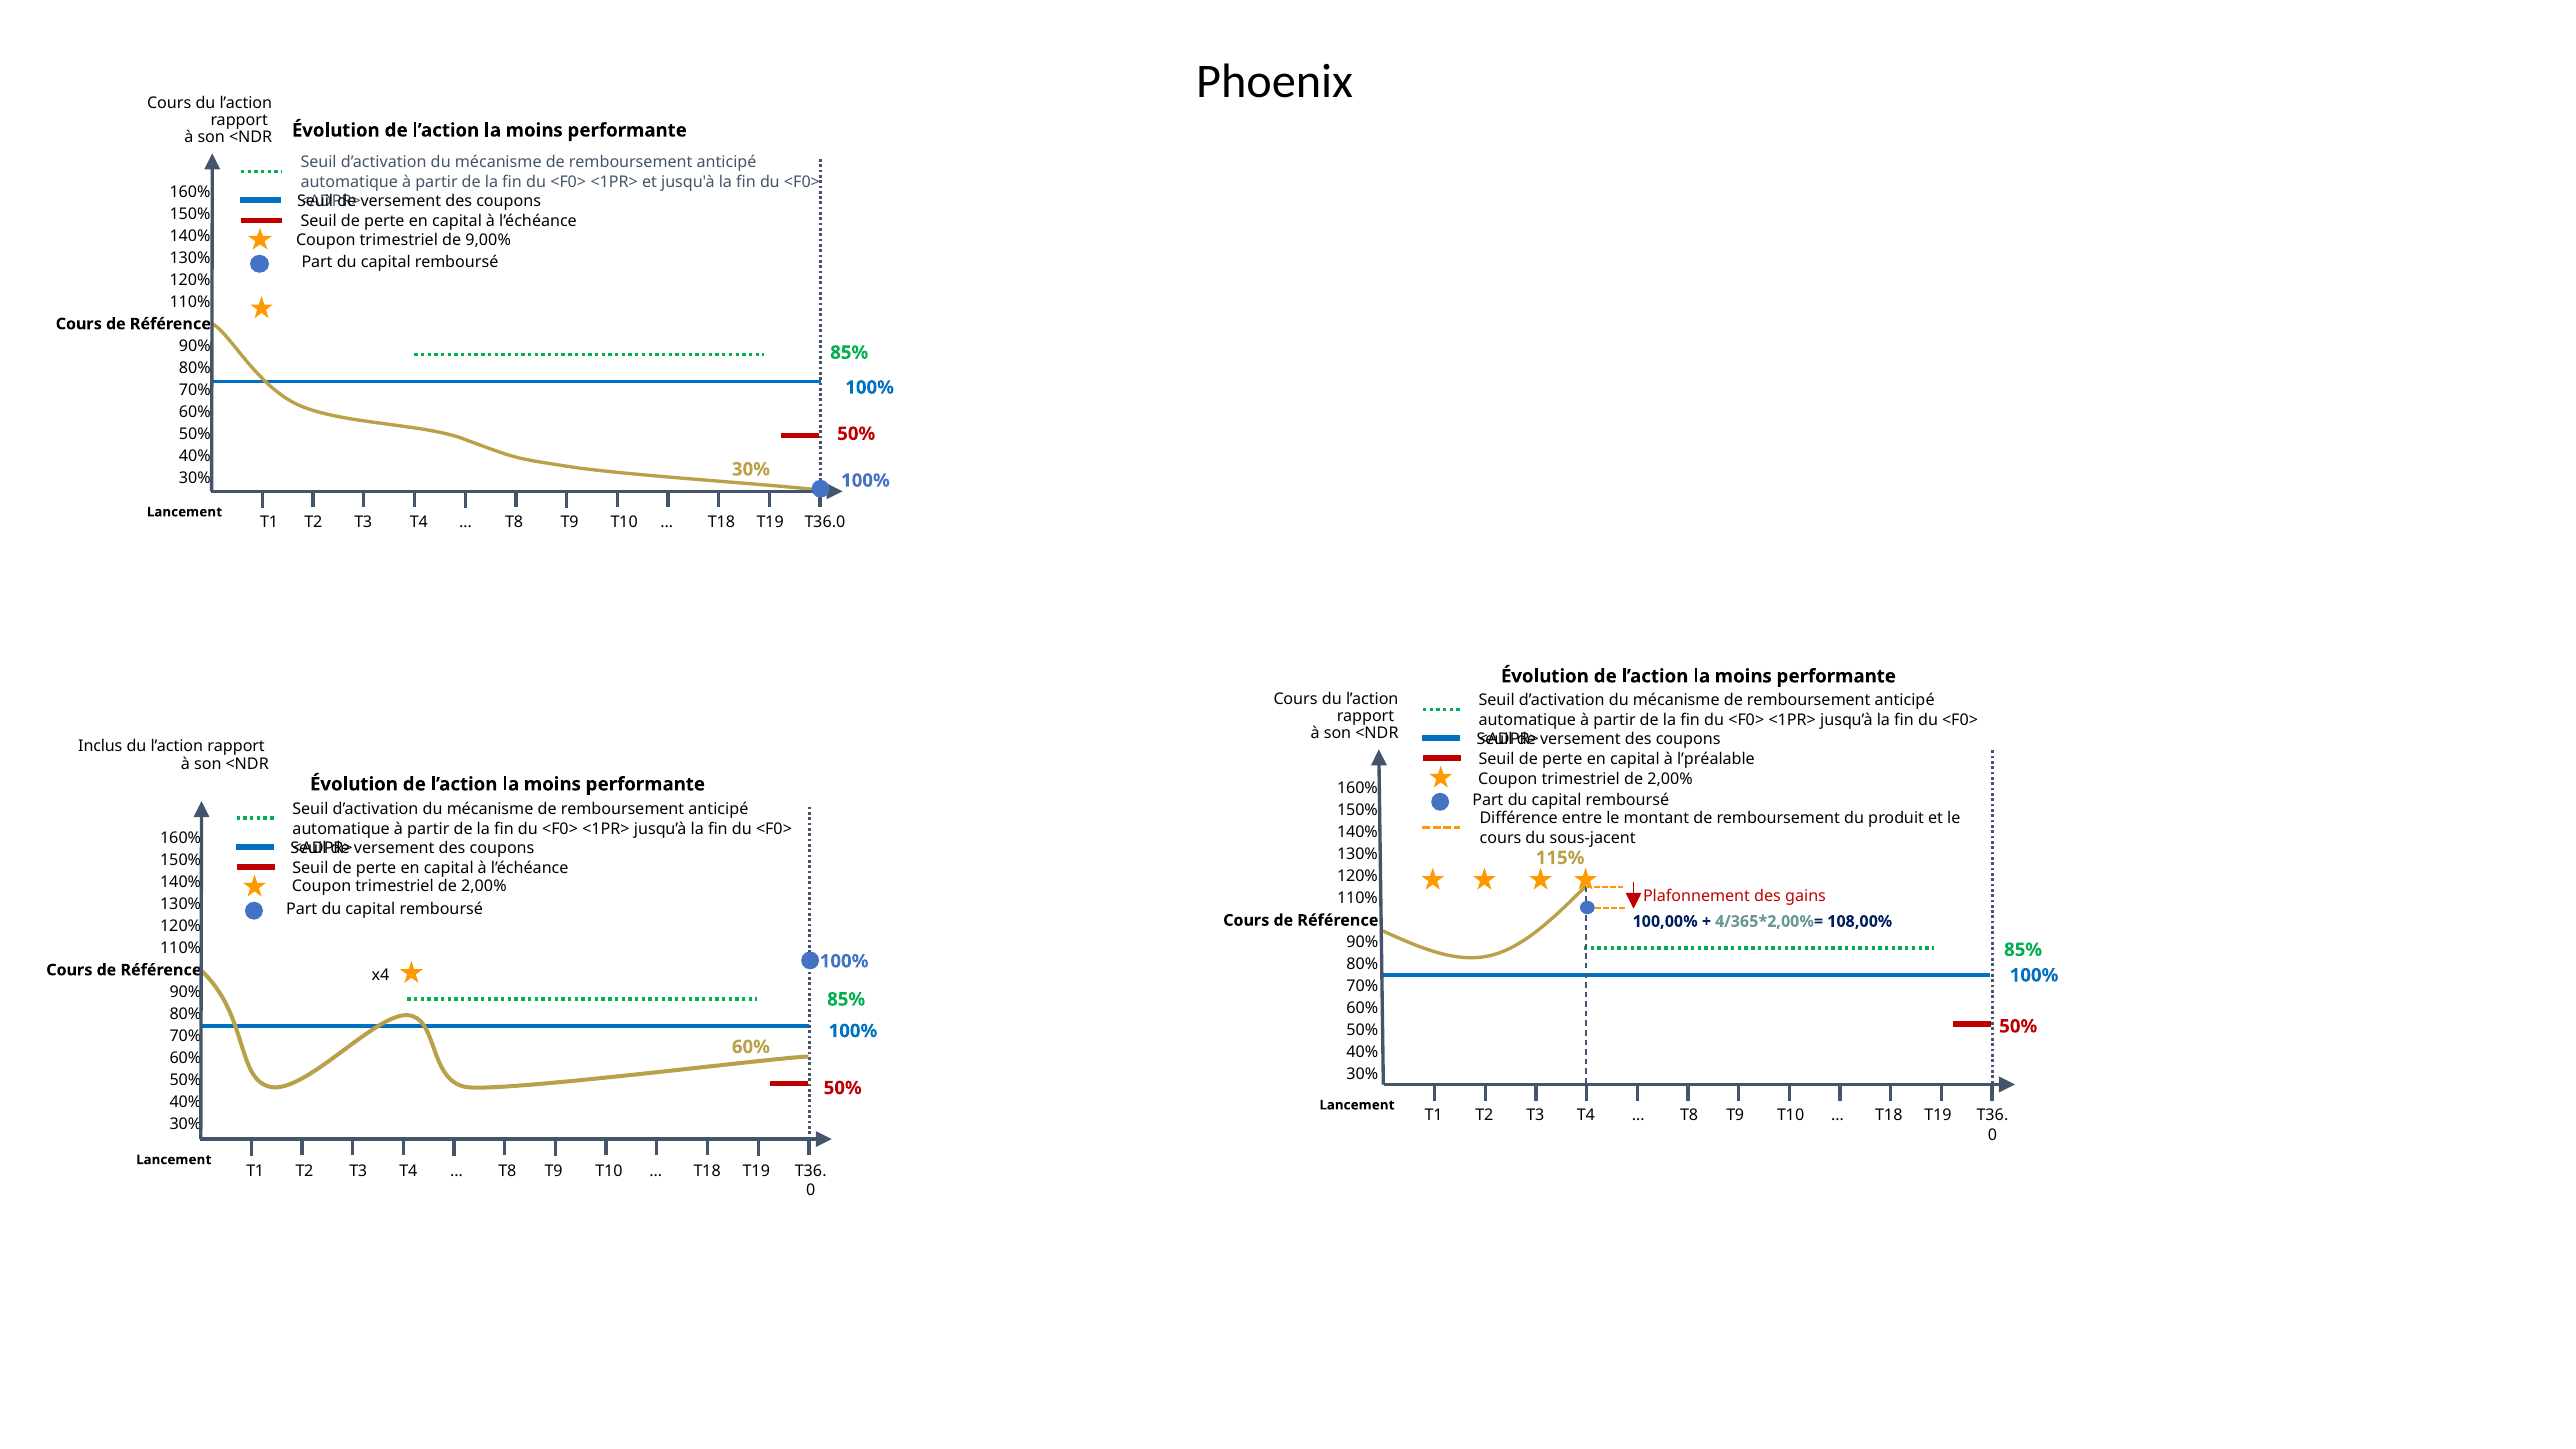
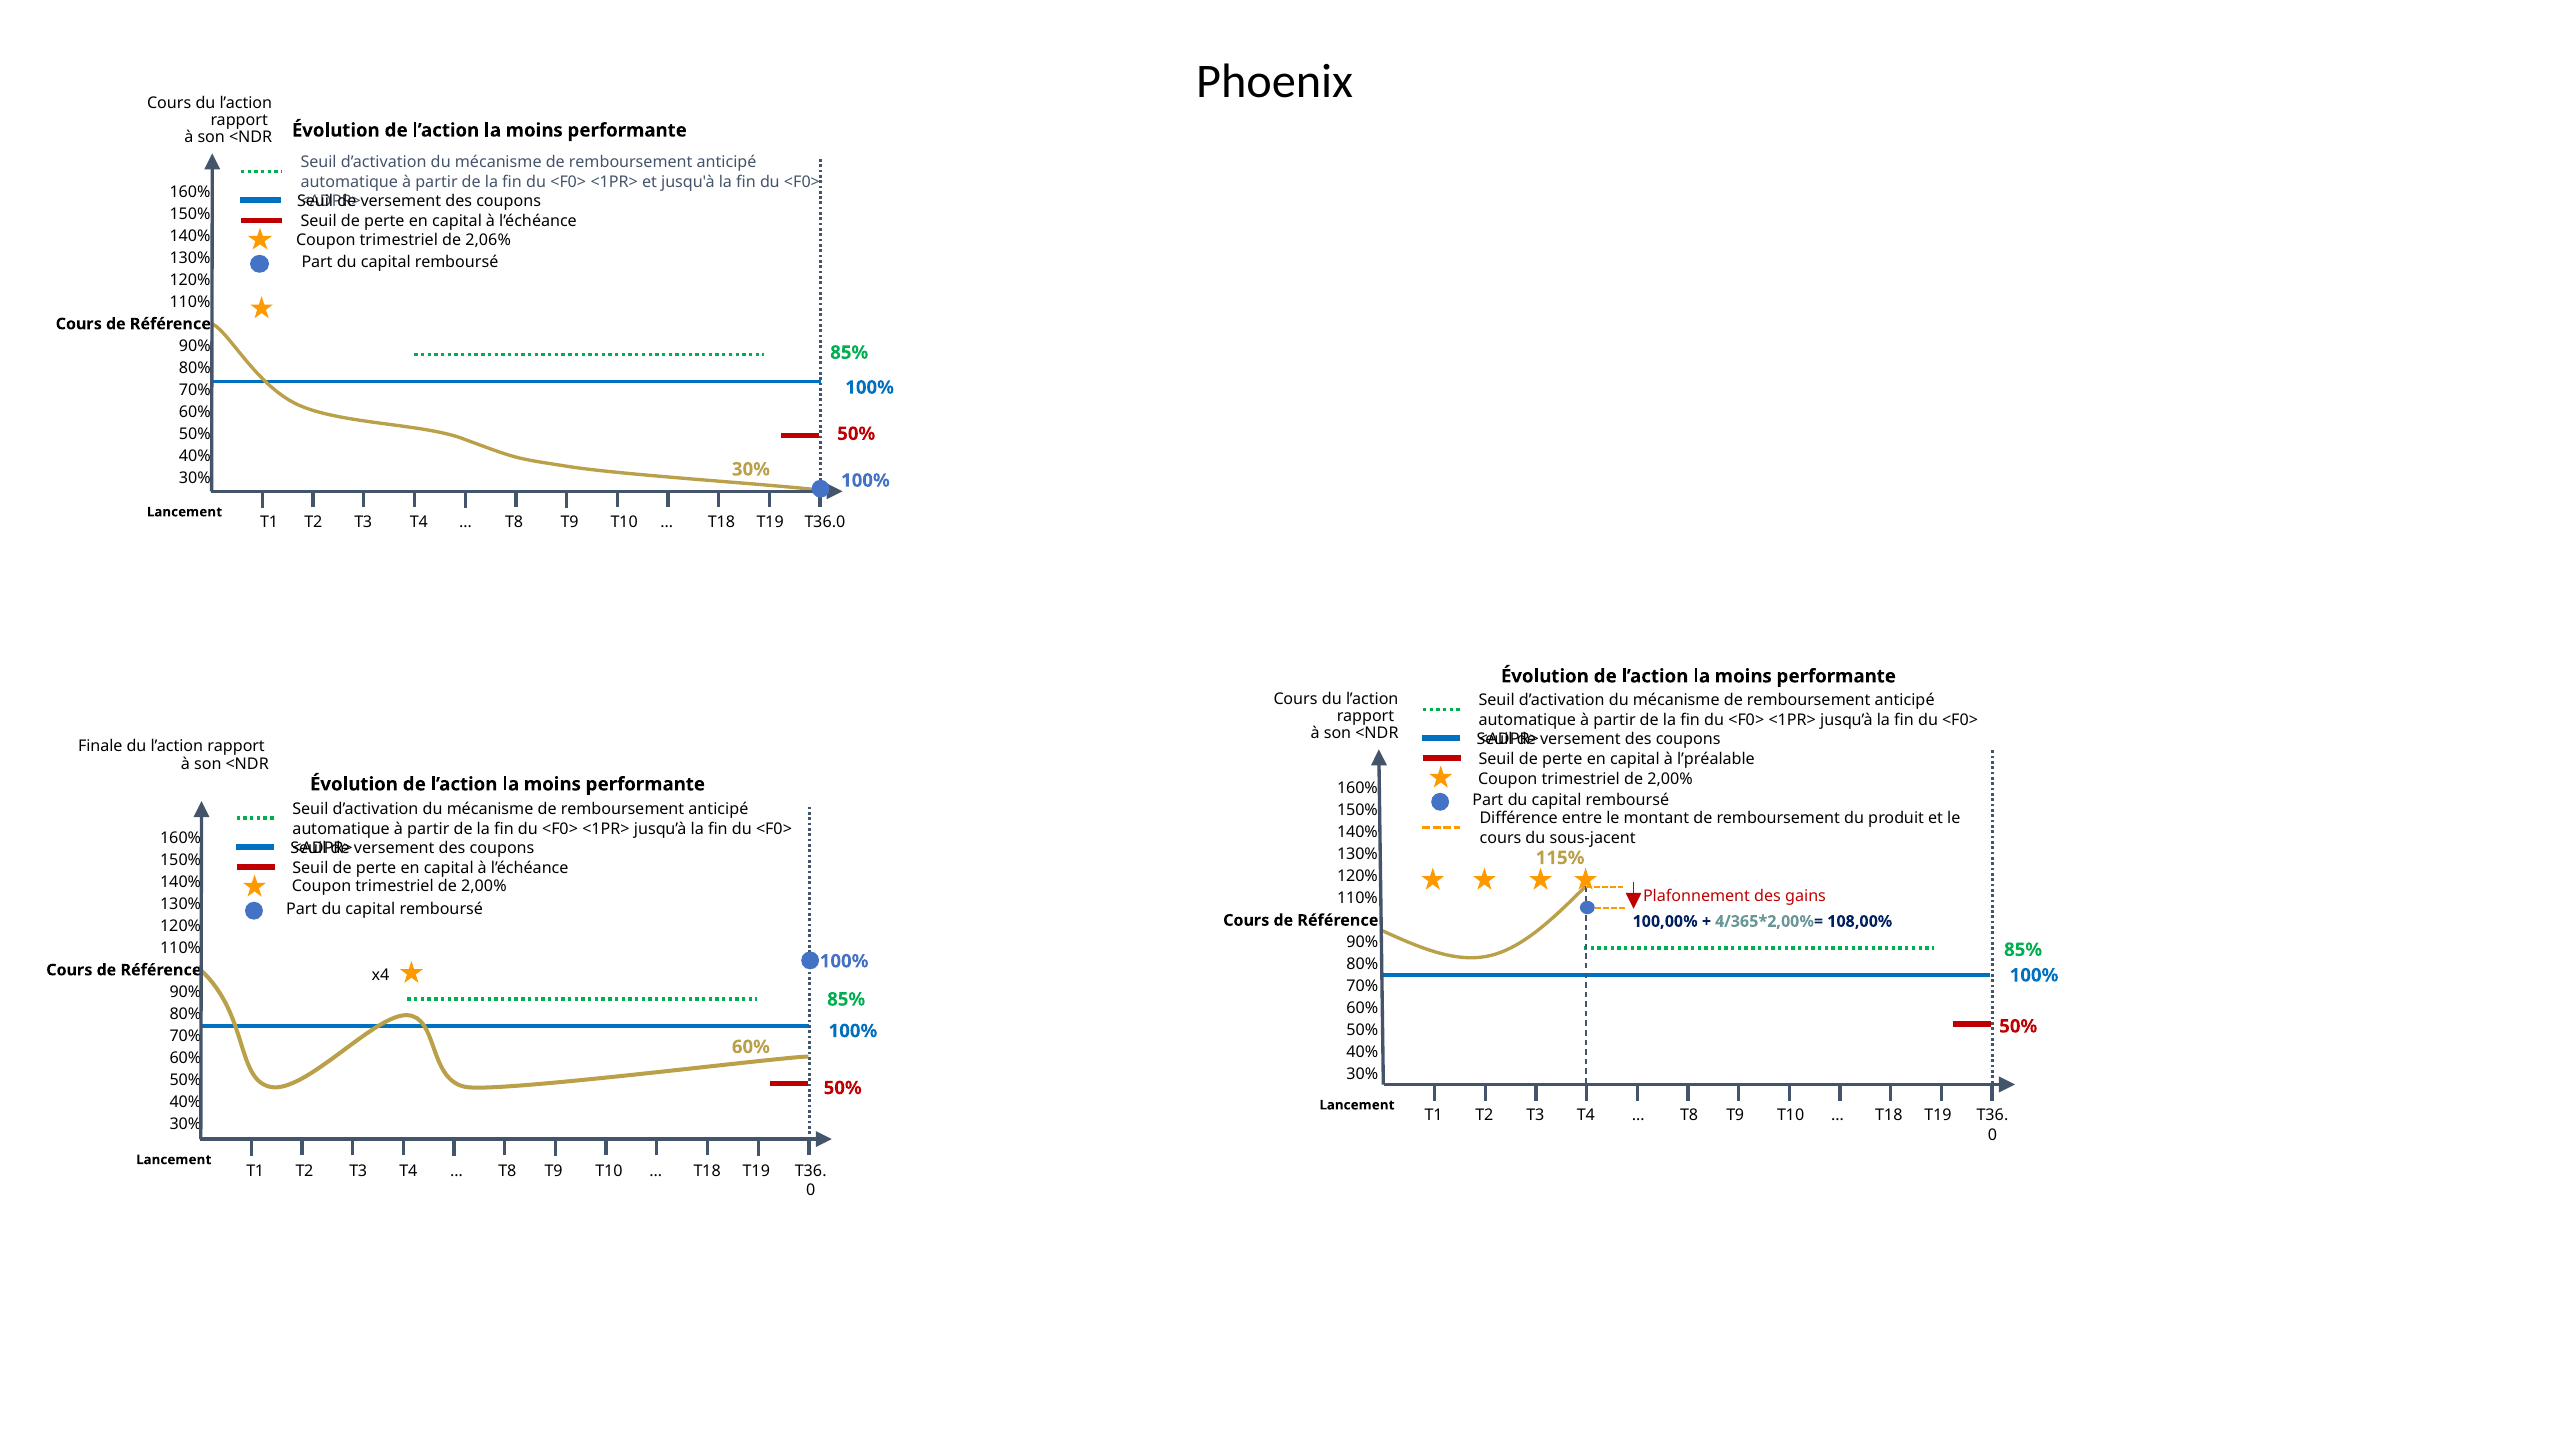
9,00%: 9,00% -> 2,06% (488, 240)
Inclus: Inclus -> Finale (100, 747)
